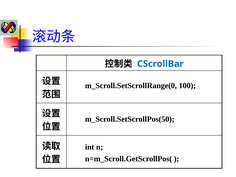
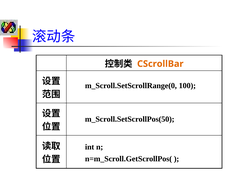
CScrollBar colour: blue -> orange (160, 64)
